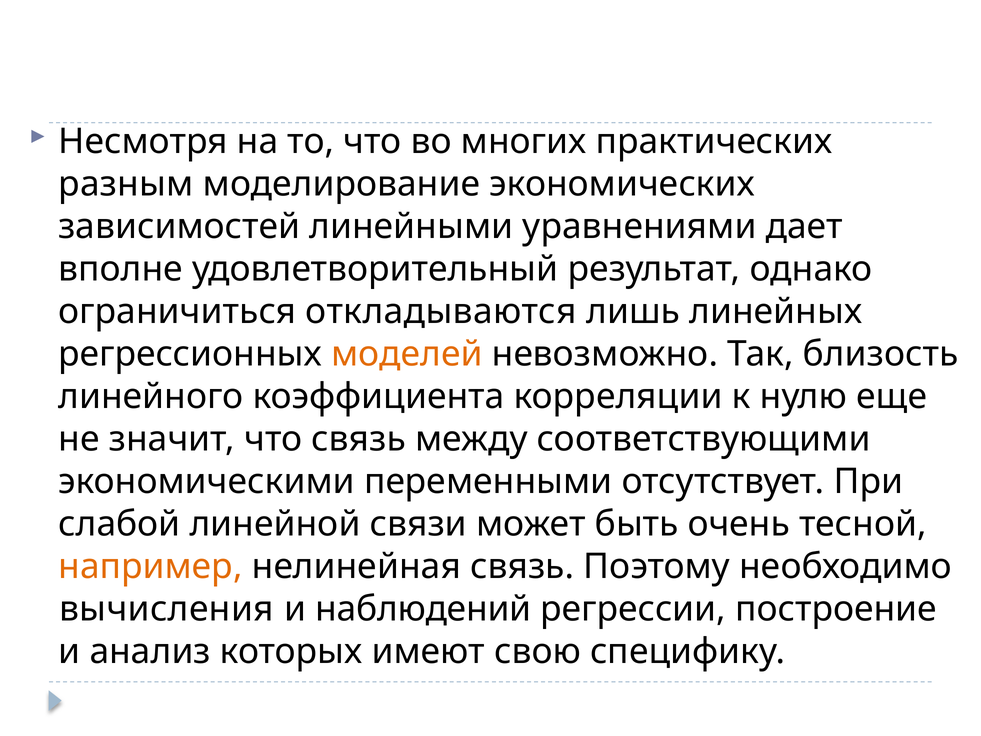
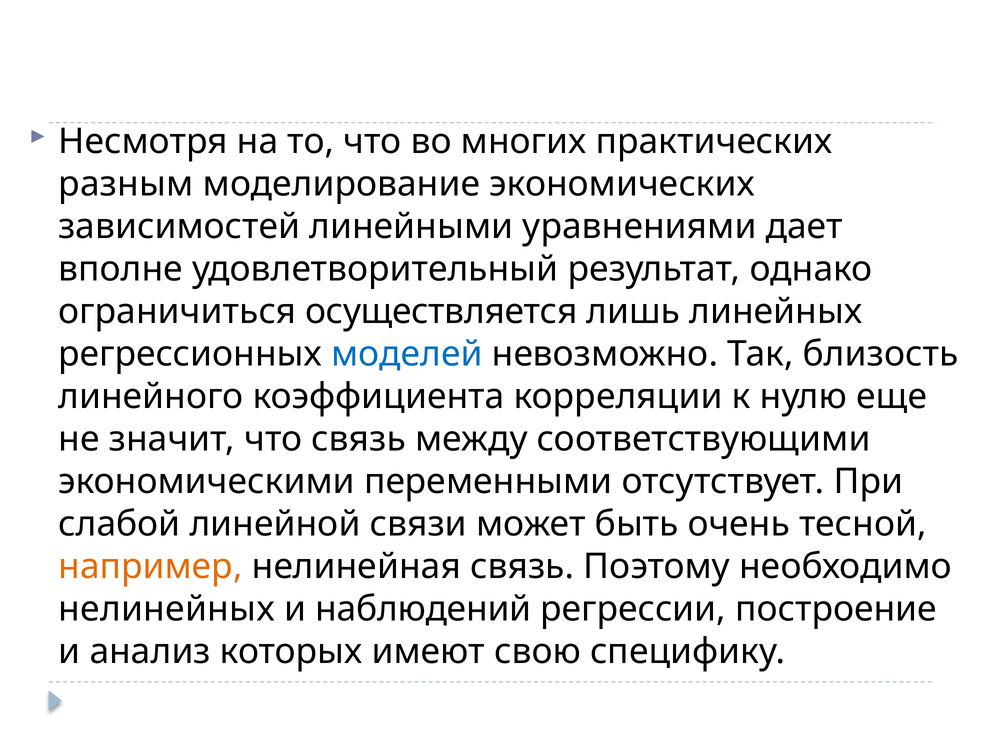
откладываются: откладываются -> осуществляется (441, 312)
моделей colour: orange -> blue (407, 354)
вычисления: вычисления -> нелинейных (166, 609)
